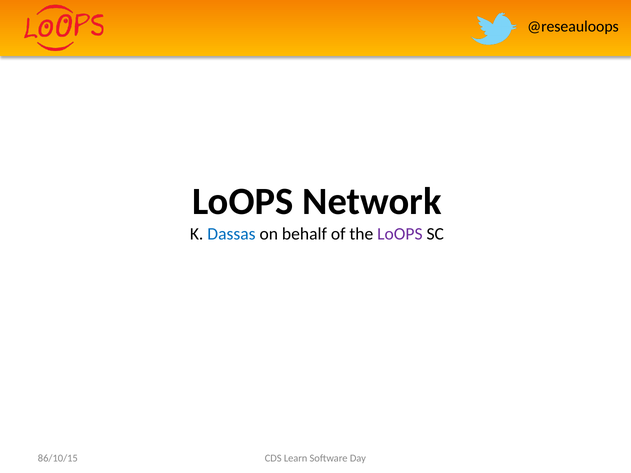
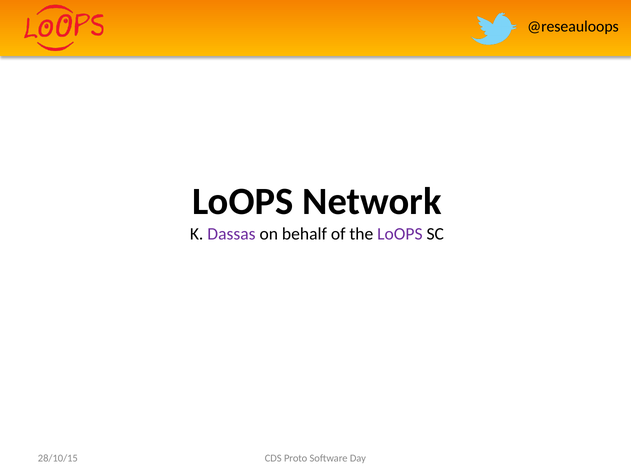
Dassas colour: blue -> purple (231, 234)
Learn: Learn -> Proto (296, 458)
86/10/15: 86/10/15 -> 28/10/15 (58, 458)
